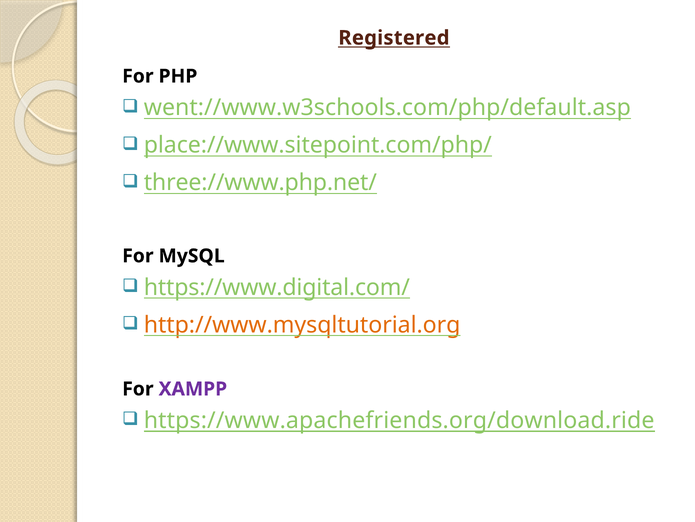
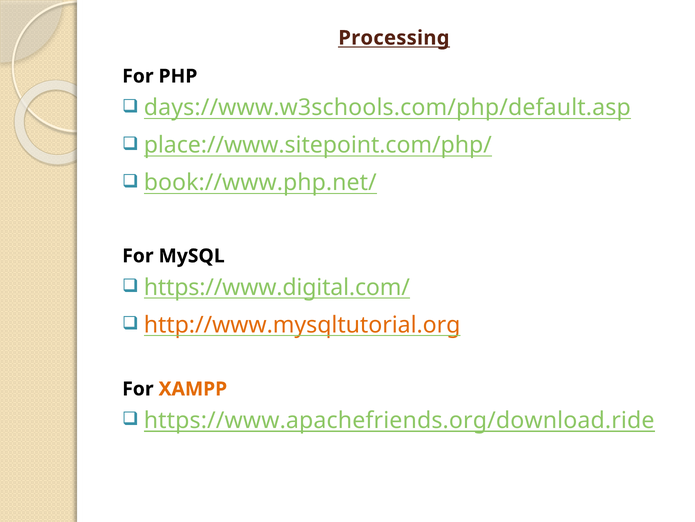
Registered: Registered -> Processing (394, 38)
went://www.w3schools.com/php/default.asp: went://www.w3schools.com/php/default.asp -> days://www.w3schools.com/php/default.asp (387, 108)
three://www.php.net/: three://www.php.net/ -> book://www.php.net/ (260, 183)
XAMPP colour: purple -> orange (193, 388)
